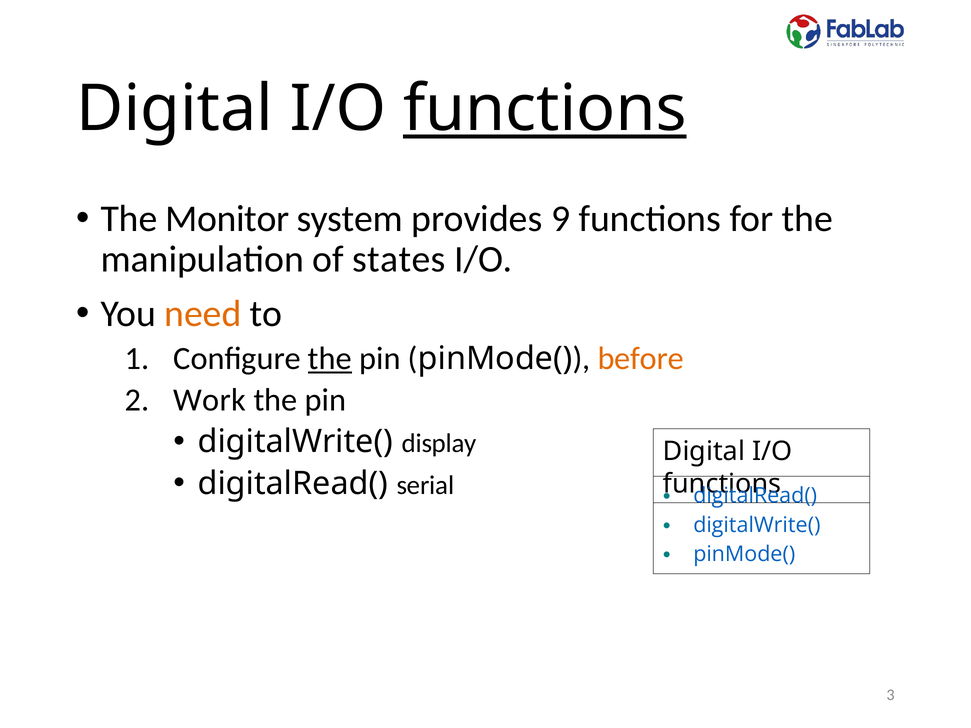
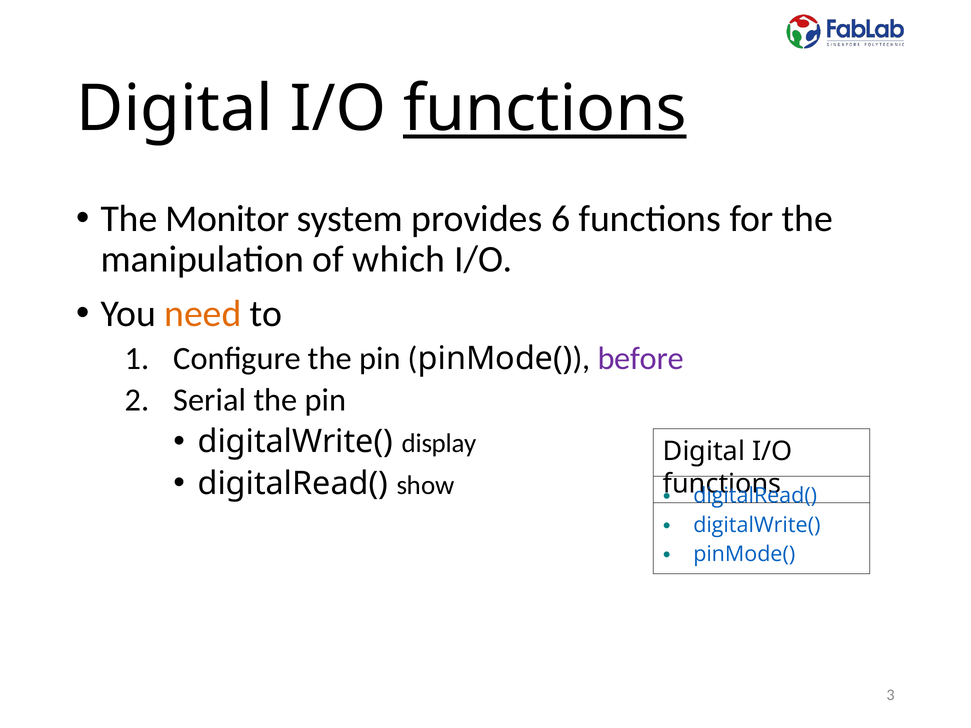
9: 9 -> 6 (561, 219)
states: states -> which (399, 260)
the underline: present -> none (330, 359)
before colour: orange -> purple (641, 359)
Work: Work -> Serial (210, 400)
serial: serial -> show (425, 485)
